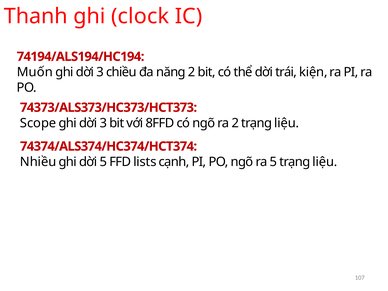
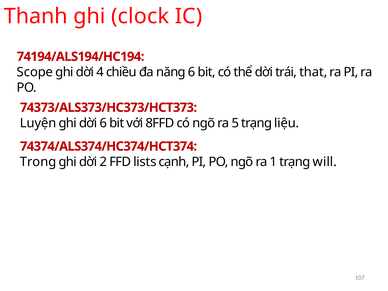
Muốn: Muốn -> Scope (35, 72)
3: 3 -> 4 (100, 72)
năng 2: 2 -> 6 (192, 72)
kiện: kiện -> that (313, 72)
Scope: Scope -> Luyện (38, 123)
3: 3 -> 6 (103, 123)
ra 2: 2 -> 5 (235, 123)
Nhiều: Nhiều -> Trong (38, 162)
dời 5: 5 -> 2 (103, 162)
ra 5: 5 -> 1 (273, 162)
liệu: liệu -> will (325, 162)
